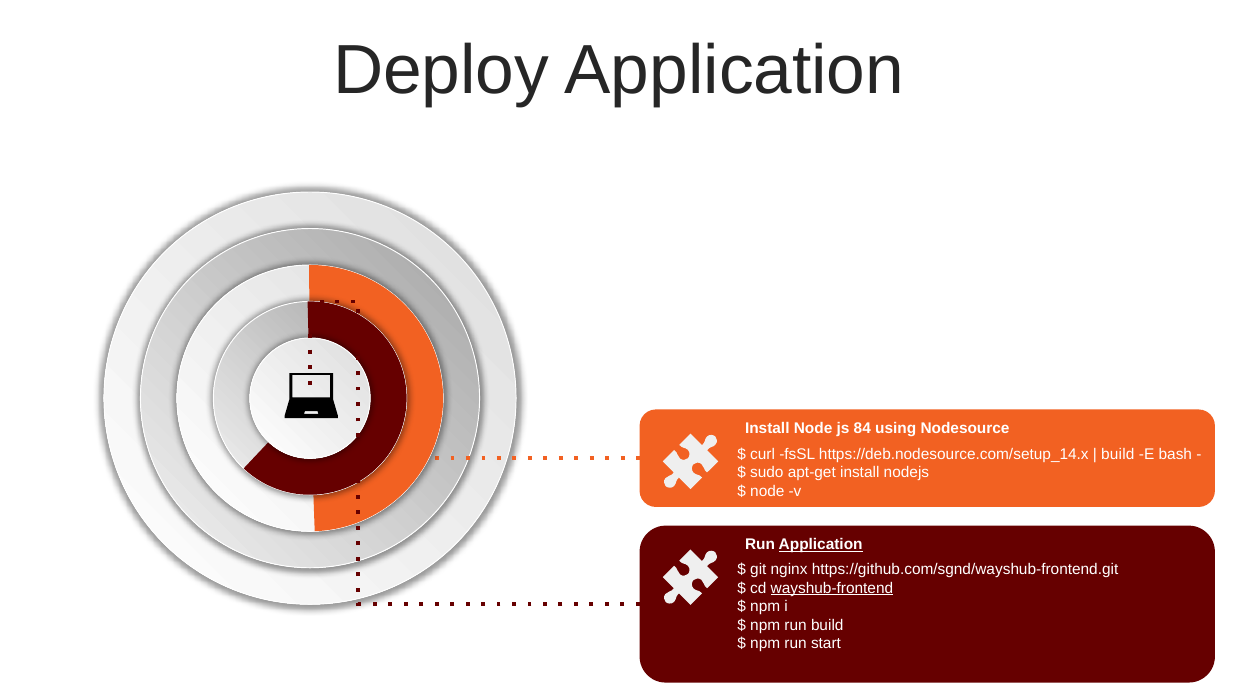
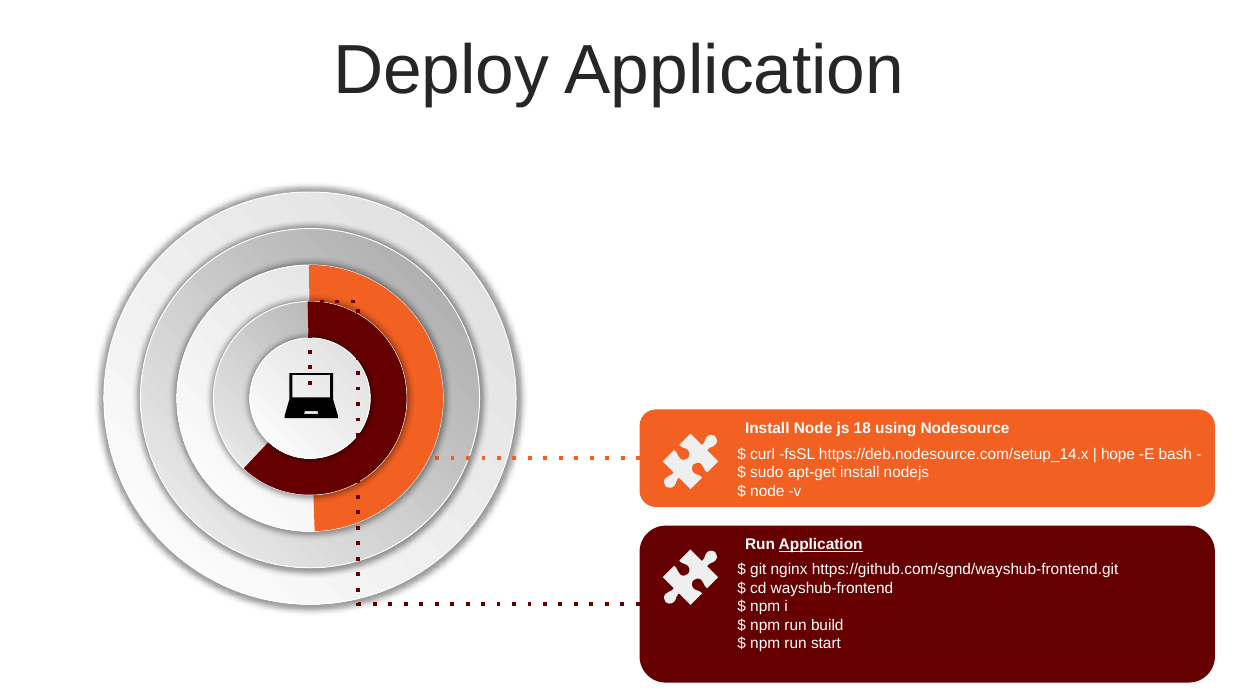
84: 84 -> 18 (862, 429)
build: build -> hope (1118, 454)
wayshub-frontend underline: present -> none (832, 588)
